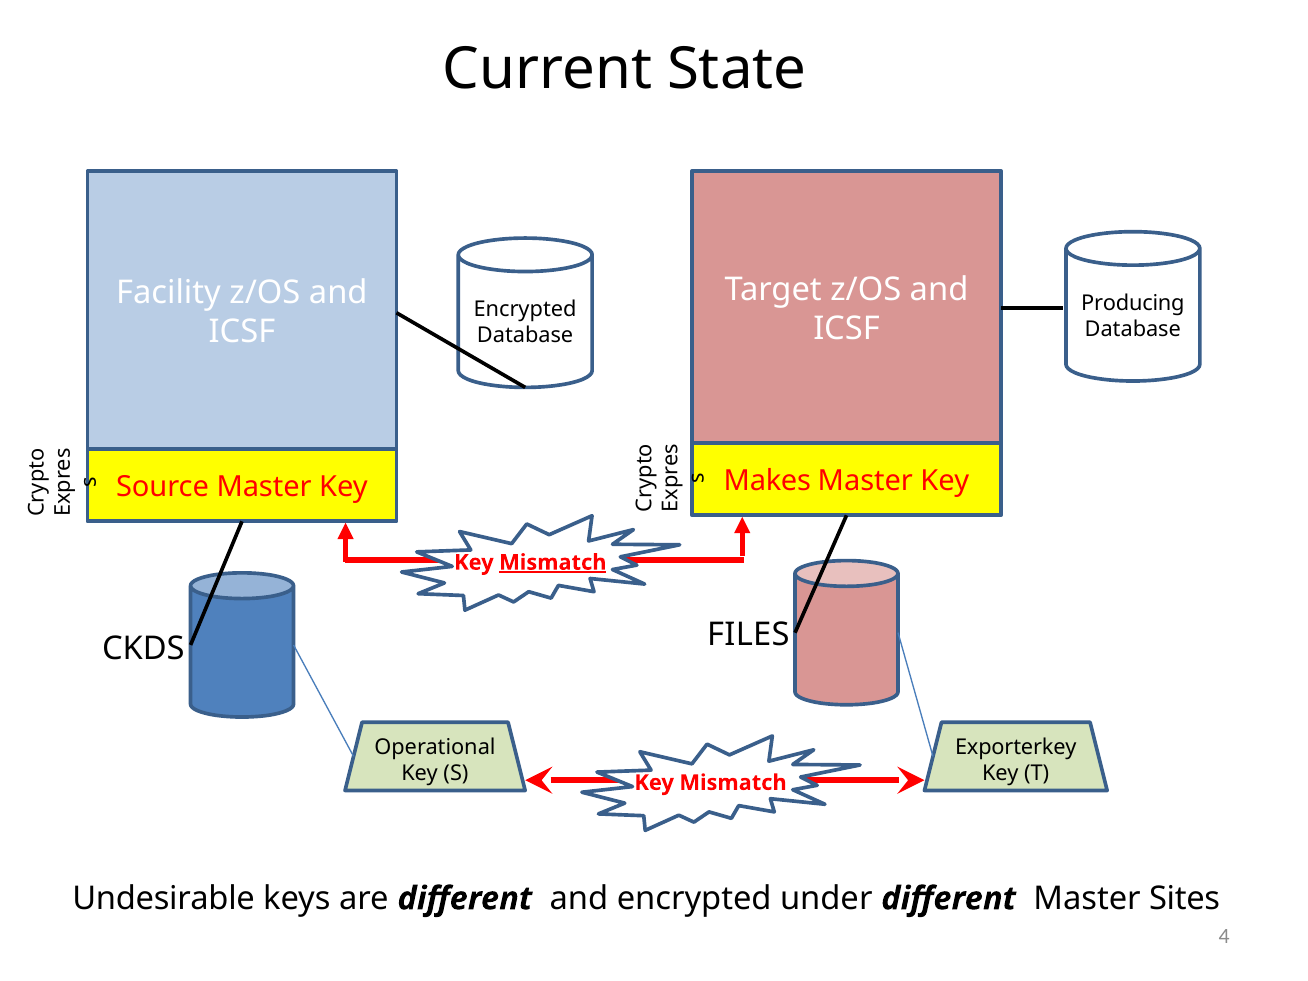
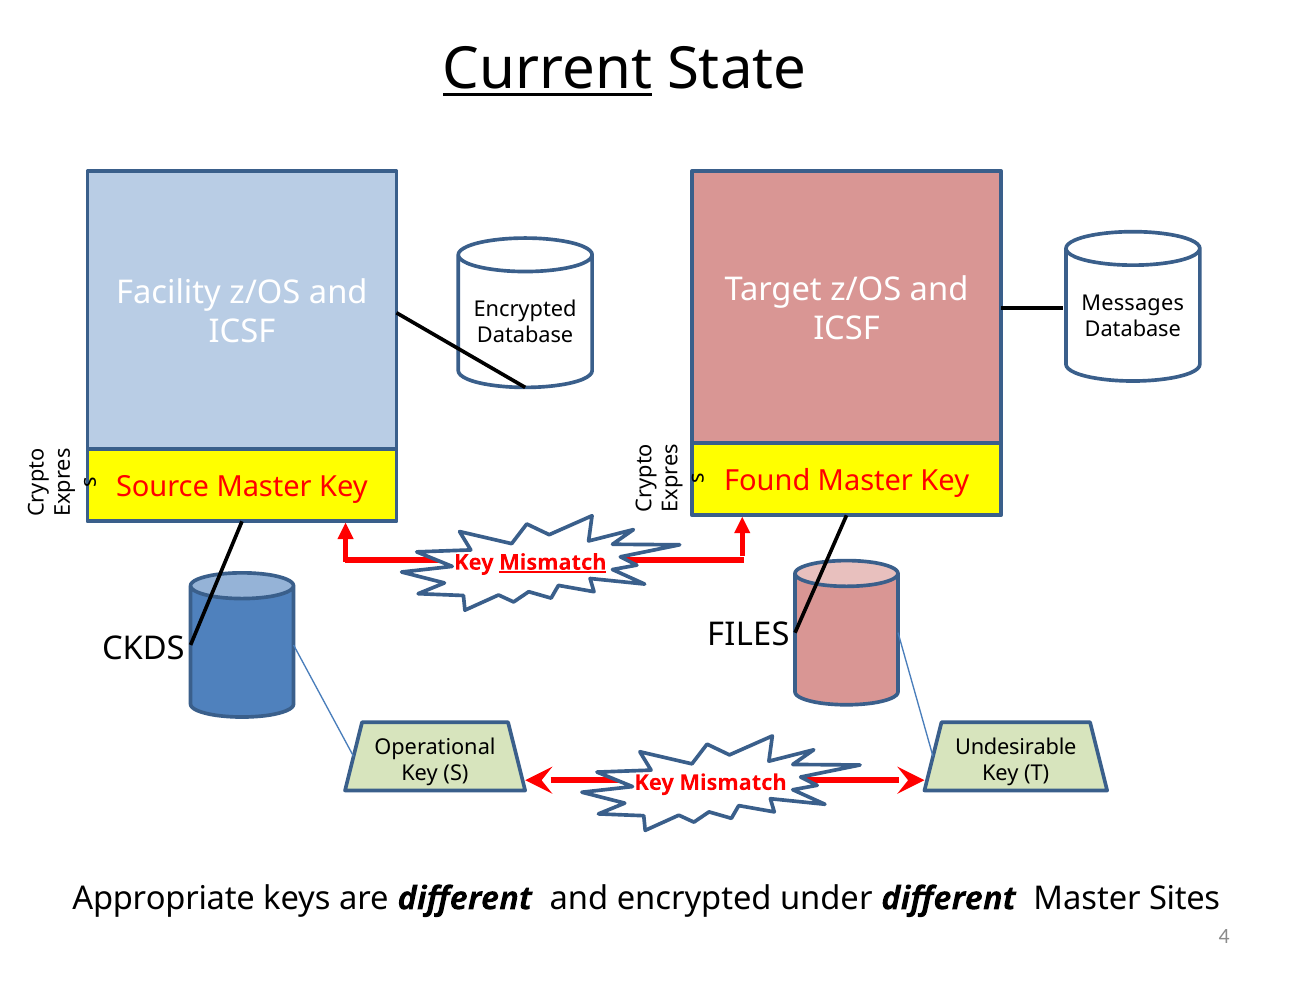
Current underline: none -> present (548, 70)
Producing: Producing -> Messages (1133, 303)
Makes: Makes -> Found (767, 481)
Exporterkey: Exporterkey -> Undesirable (1016, 747)
Undesirable: Undesirable -> Appropriate (164, 899)
